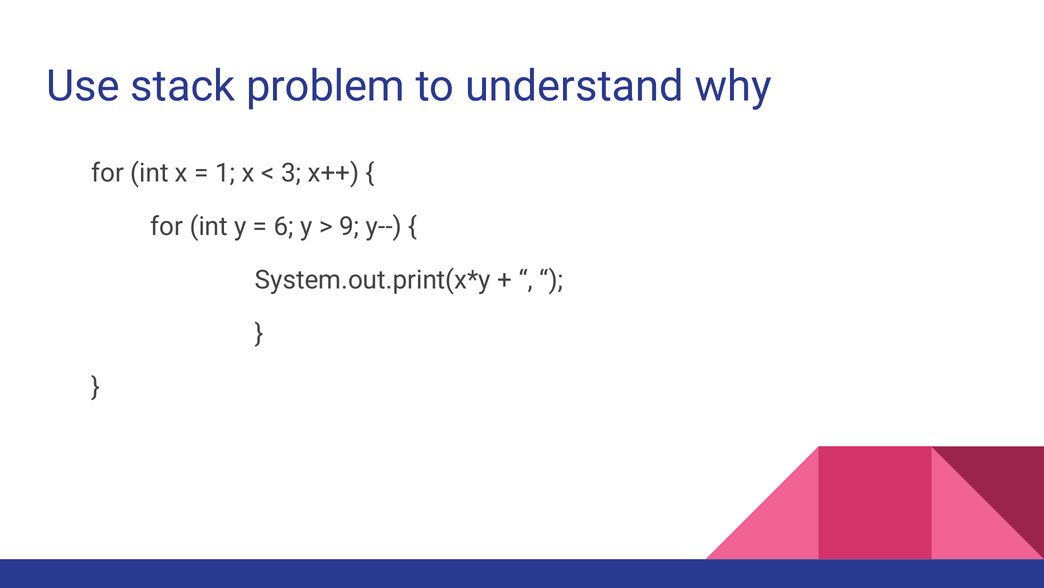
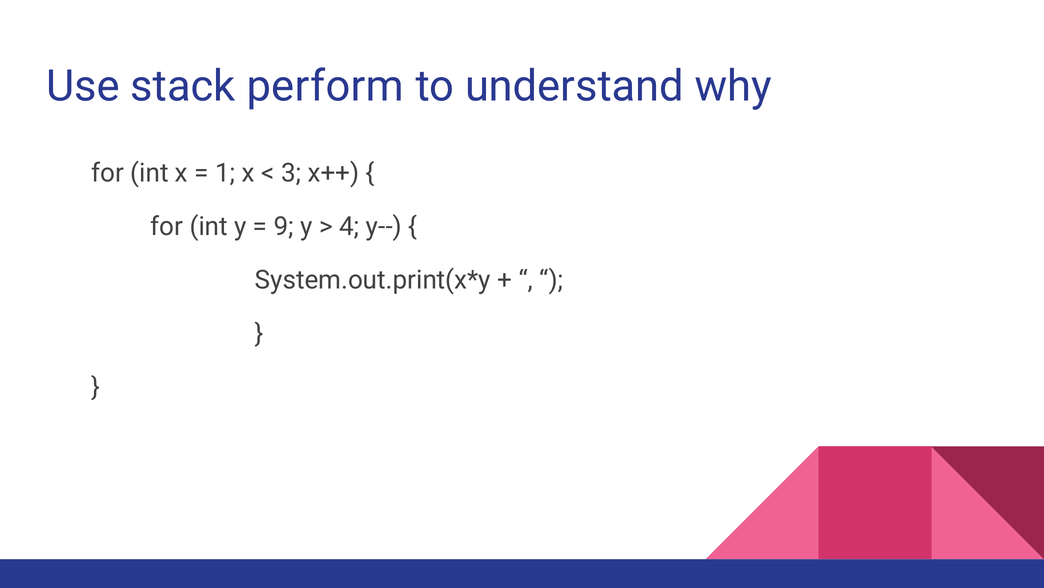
problem: problem -> perform (325, 86)
6: 6 -> 9 (284, 226)
9: 9 -> 4 (349, 226)
